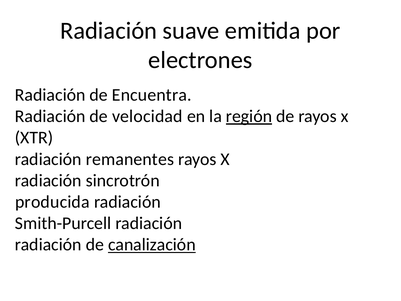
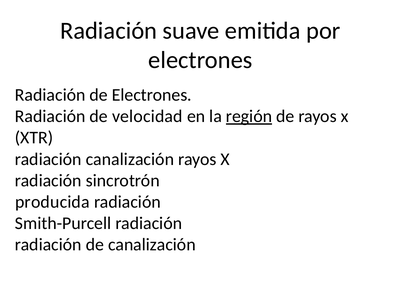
de Encuentra: Encuentra -> Electrones (152, 95)
radiación remanentes: remanentes -> canalización (130, 159)
canalización underline: present -> none (152, 245)
